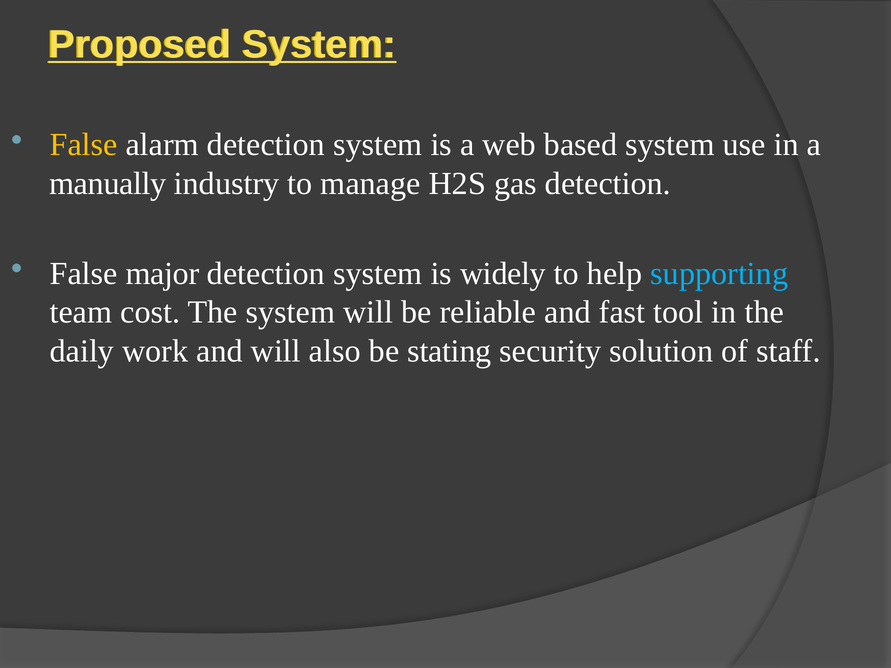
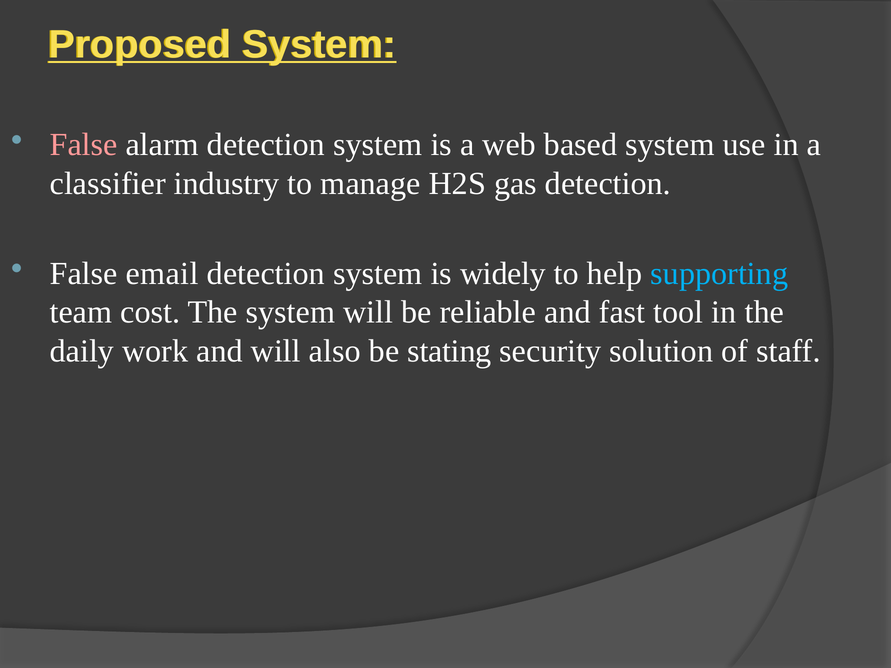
False colour: yellow -> pink (84, 145)
manually: manually -> classifier (108, 184)
major: major -> email (162, 274)
